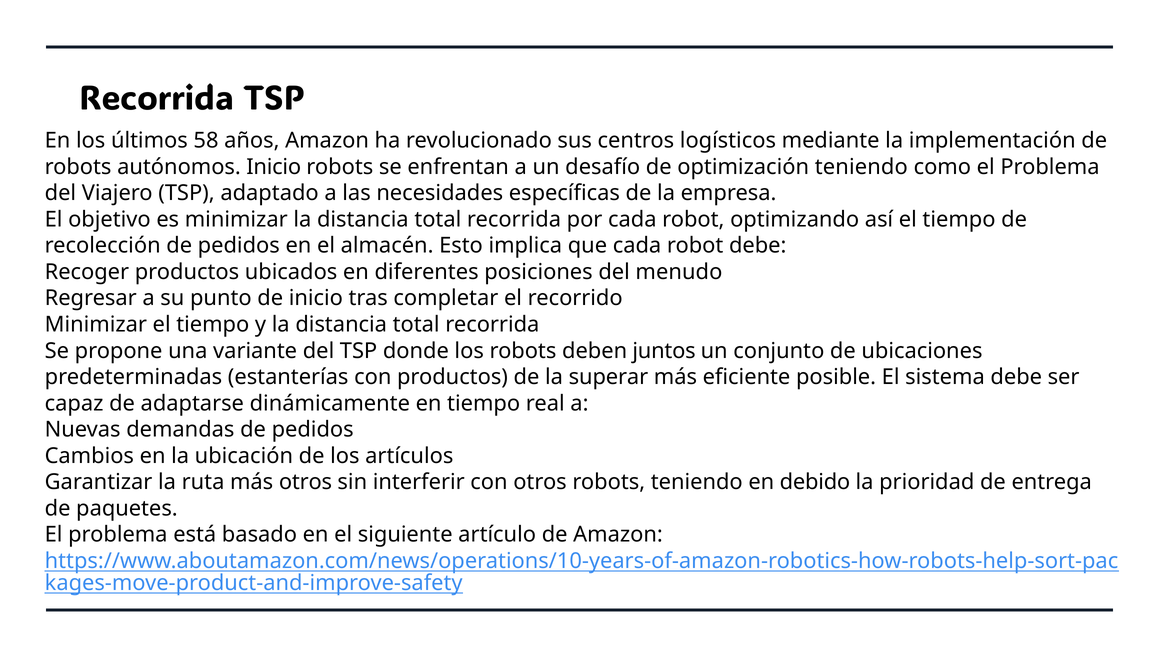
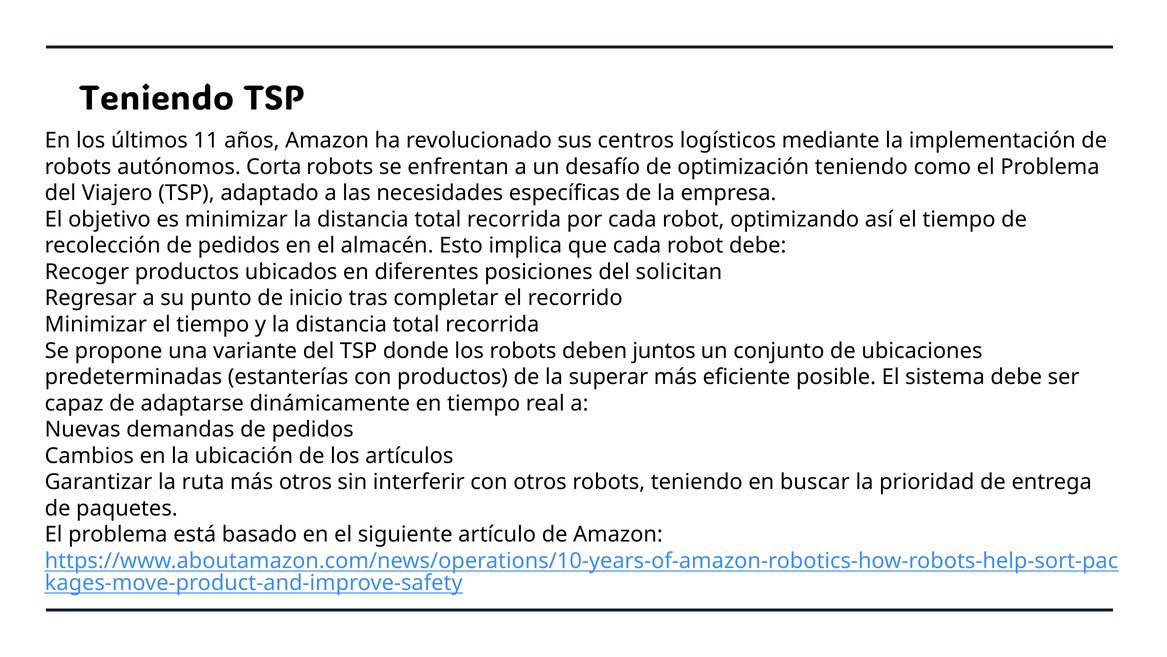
Recorrida: Recorrida -> Teniendo (157, 98)
58: 58 -> 11 (206, 140)
autónomos Inicio: Inicio -> Corta (274, 167)
menudo: menudo -> solicitan (679, 272)
debido: debido -> buscar (815, 482)
